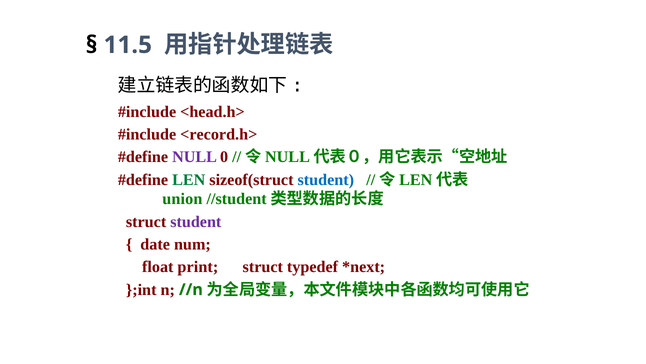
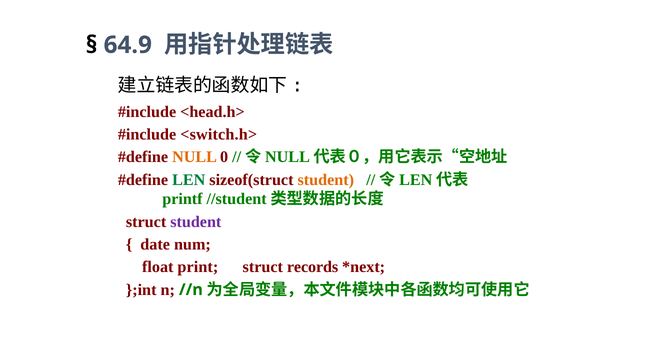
11.5: 11.5 -> 64.9 (128, 45)
<record.h>: <record.h> -> <switch.h> (219, 134)
NULL colour: purple -> orange (195, 157)
student colour: blue -> orange (326, 179)
union: union -> printf (182, 199)
typedef: typedef -> records (313, 267)
